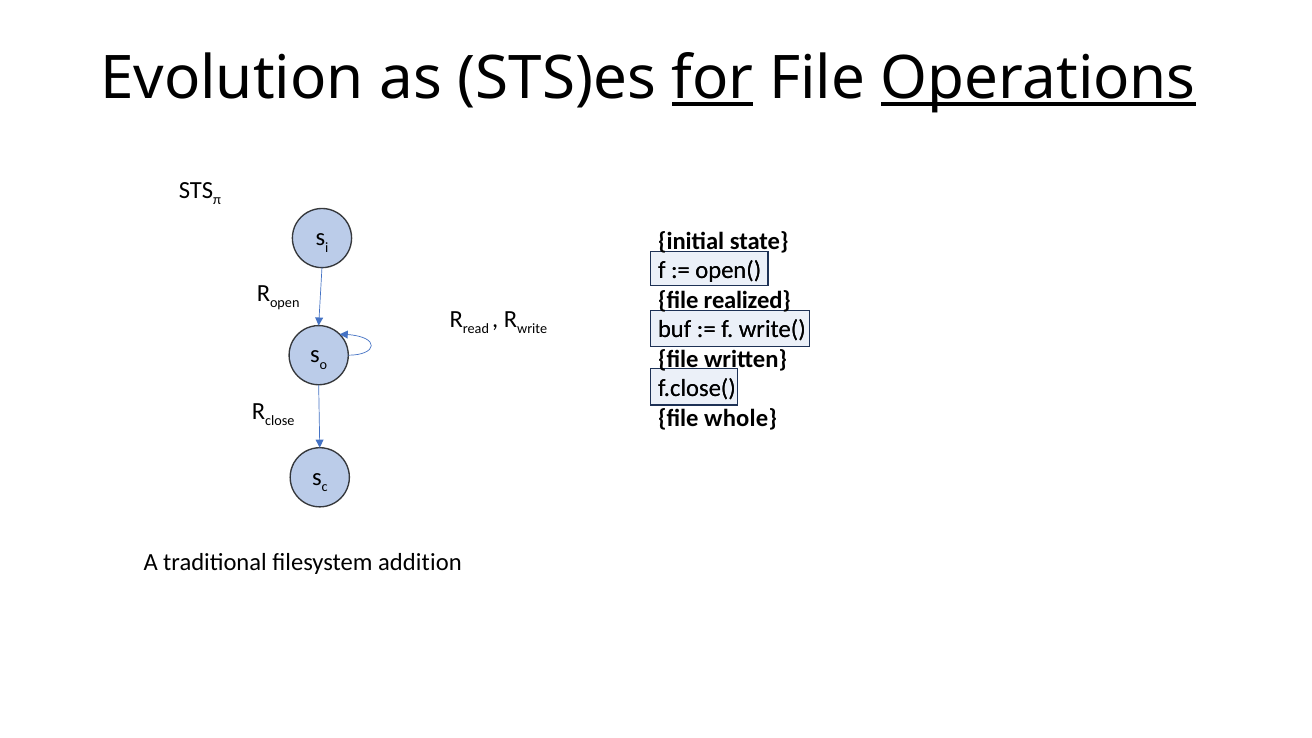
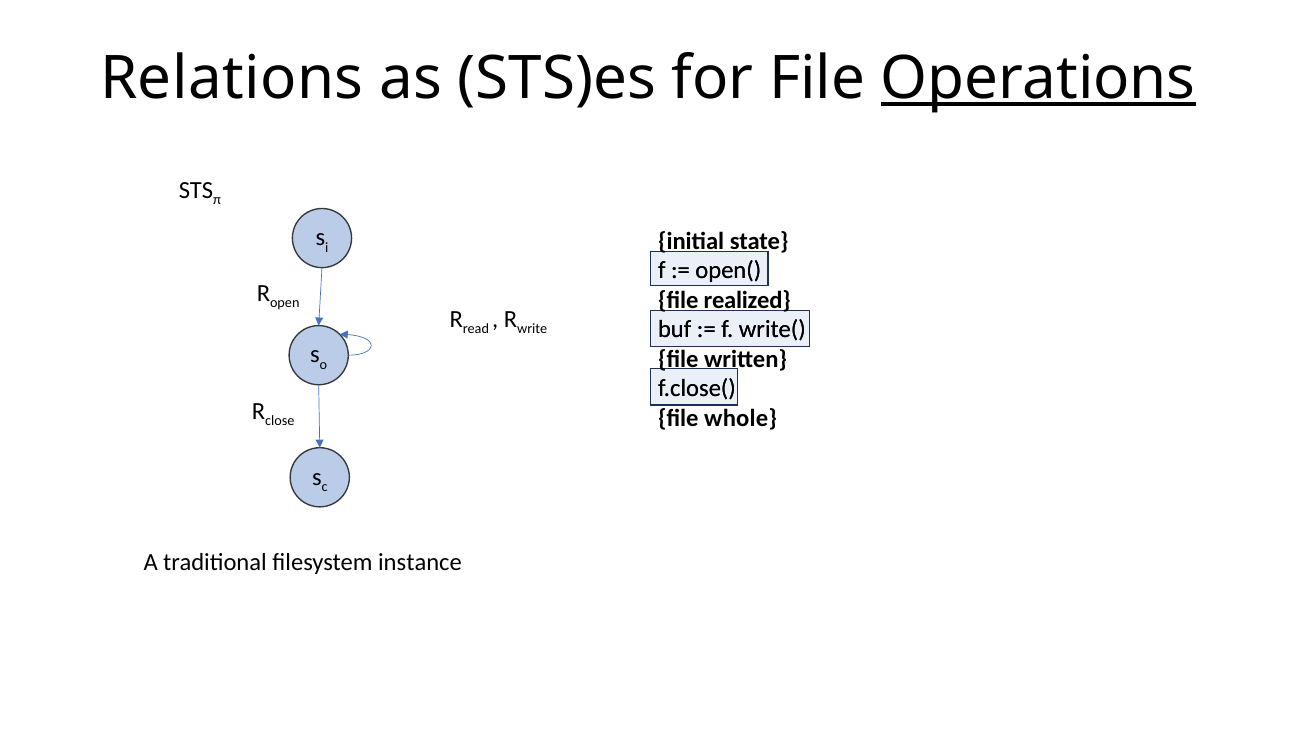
Evolution: Evolution -> Relations (232, 78)
for underline: present -> none (712, 78)
addition: addition -> instance (420, 562)
